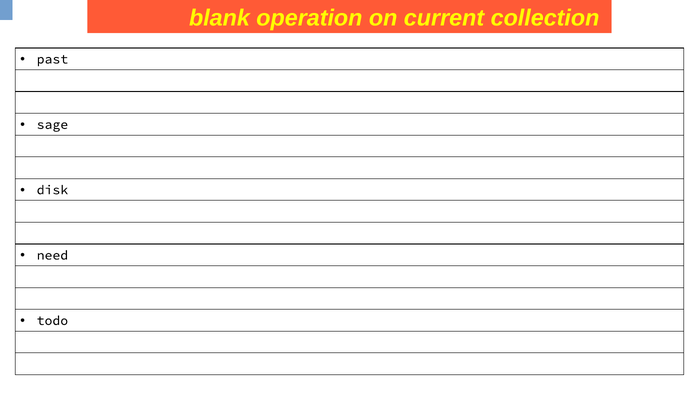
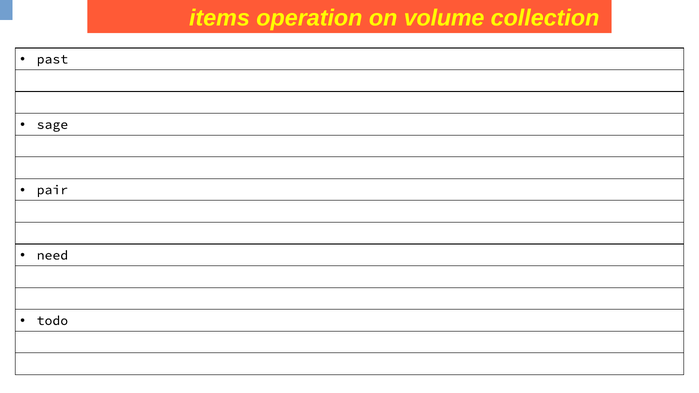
blank: blank -> items (219, 18)
current: current -> volume (444, 18)
disk: disk -> pair (52, 190)
